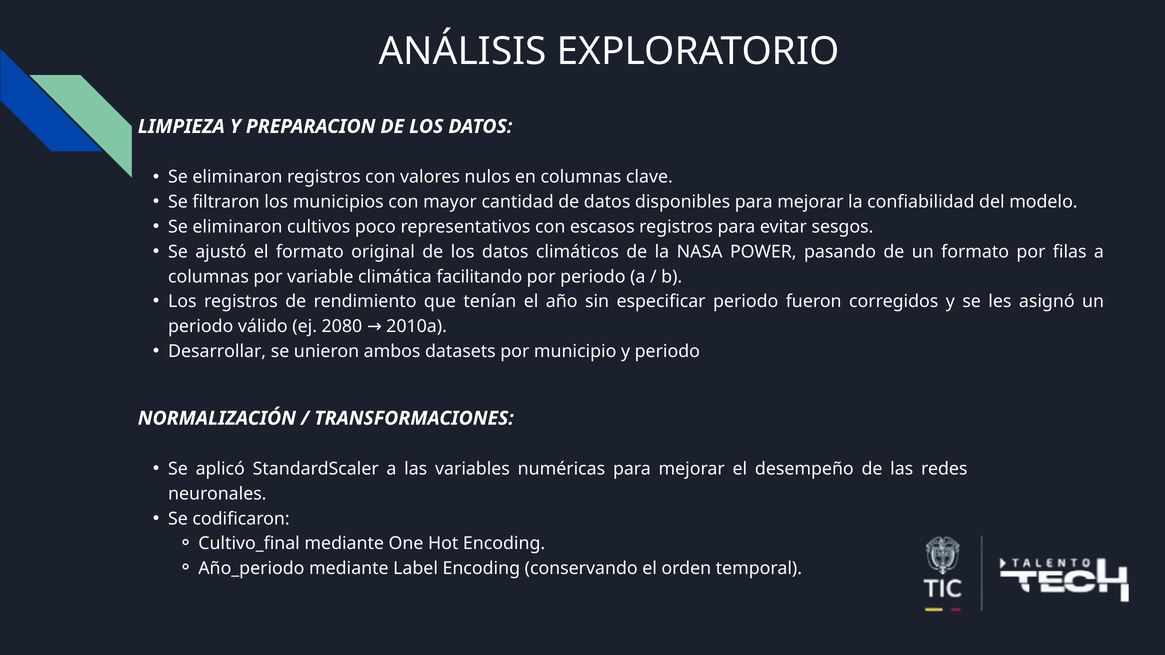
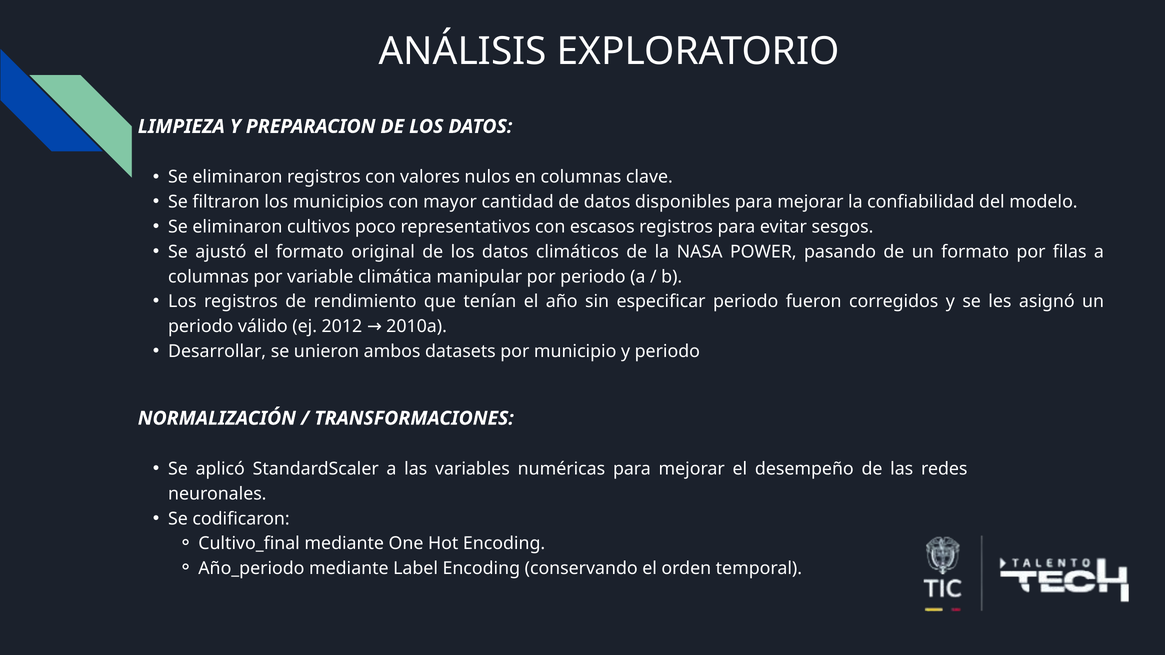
facilitando: facilitando -> manipular (479, 277)
2080: 2080 -> 2012 (342, 327)
